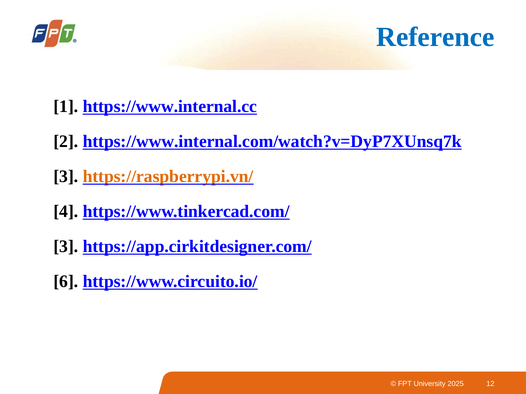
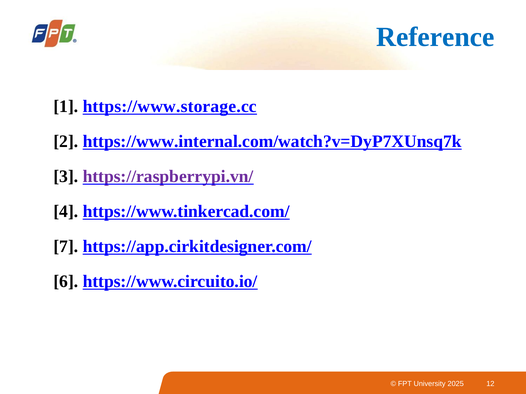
https://www.internal.cc: https://www.internal.cc -> https://www.storage.cc (170, 106)
https://raspberrypi.vn/ colour: orange -> purple (168, 177)
3: 3 -> 7 (66, 247)
